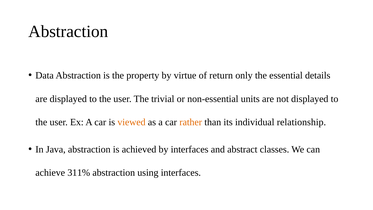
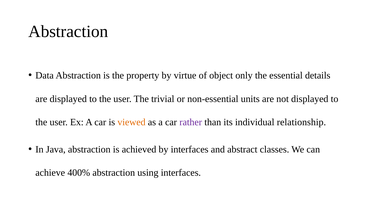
return: return -> object (221, 75)
rather colour: orange -> purple (191, 122)
311%: 311% -> 400% (79, 173)
